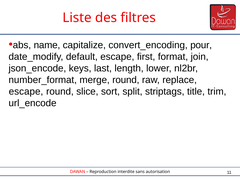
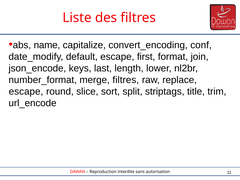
pour: pour -> conf (201, 45)
merge round: round -> filtres (126, 80)
